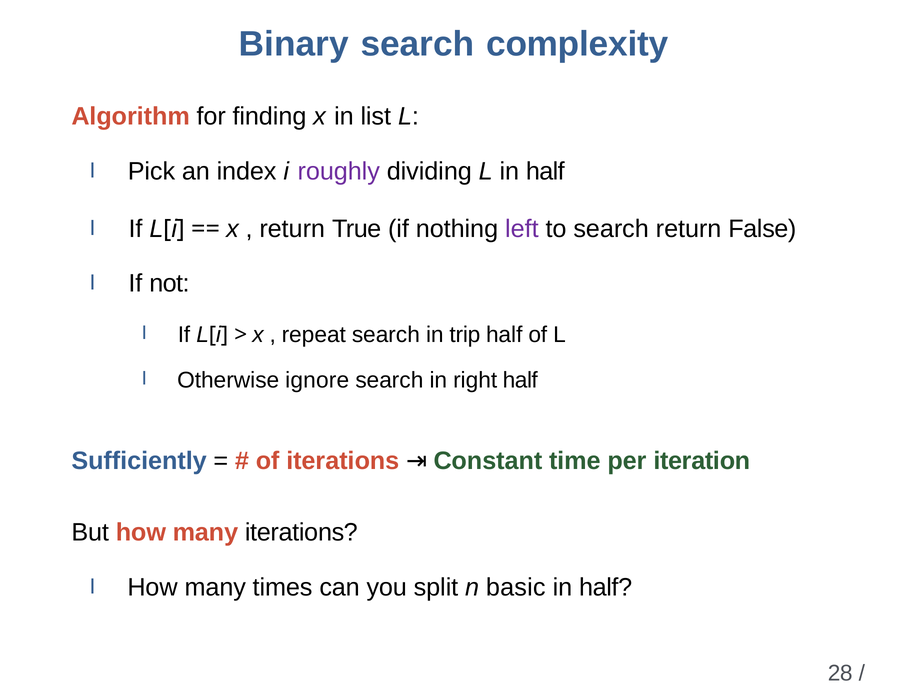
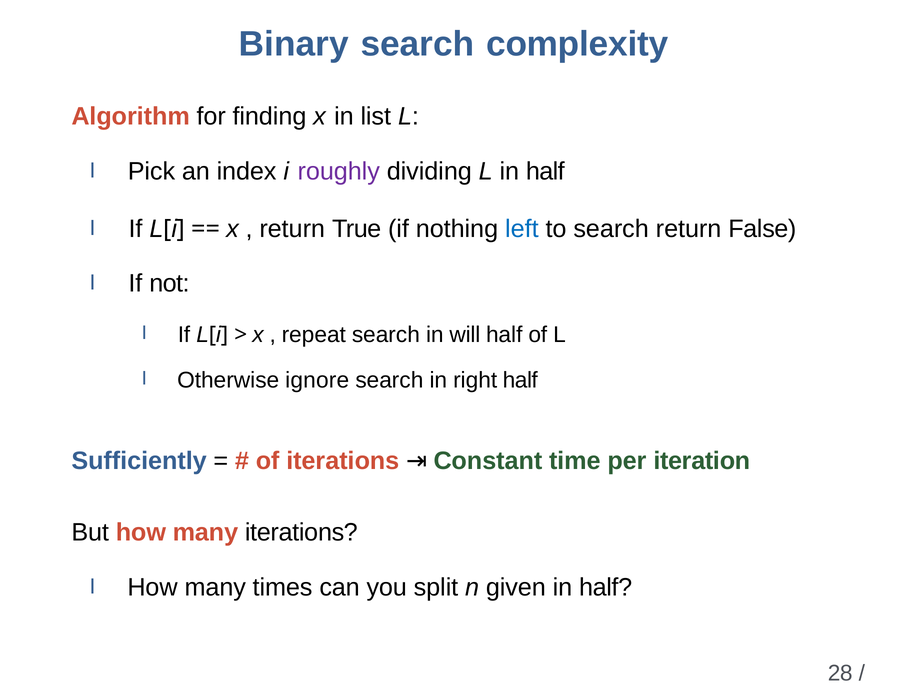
left colour: purple -> blue (522, 229)
trip: trip -> will (465, 335)
basic: basic -> given (516, 587)
